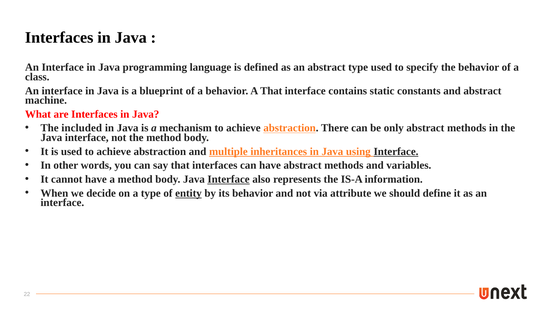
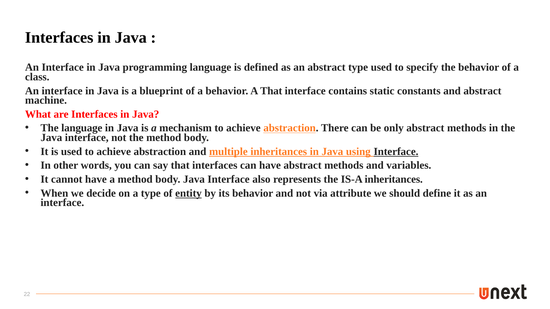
The included: included -> language (82, 128)
Interface underline: present -> none (229, 180)
IS-A information: information -> inheritances (394, 180)
